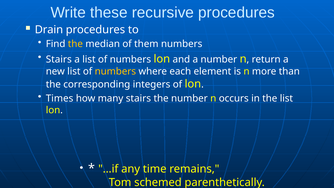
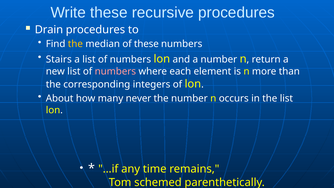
of them: them -> these (146, 44)
numbers colour: yellow -> pink (115, 71)
Times: Times -> About (60, 98)
many stairs: stairs -> never (139, 98)
